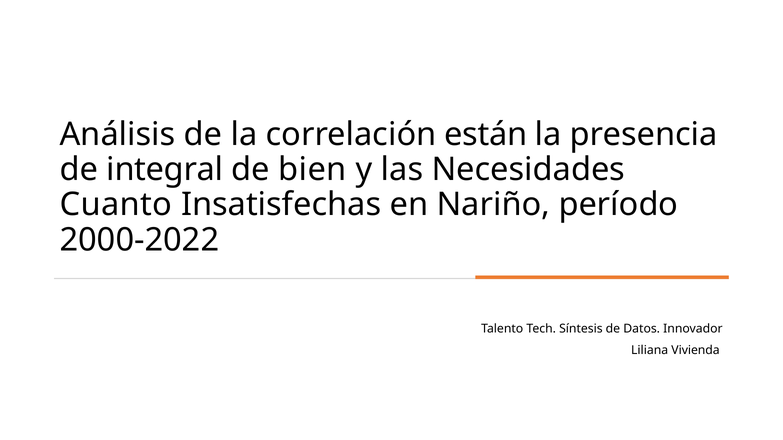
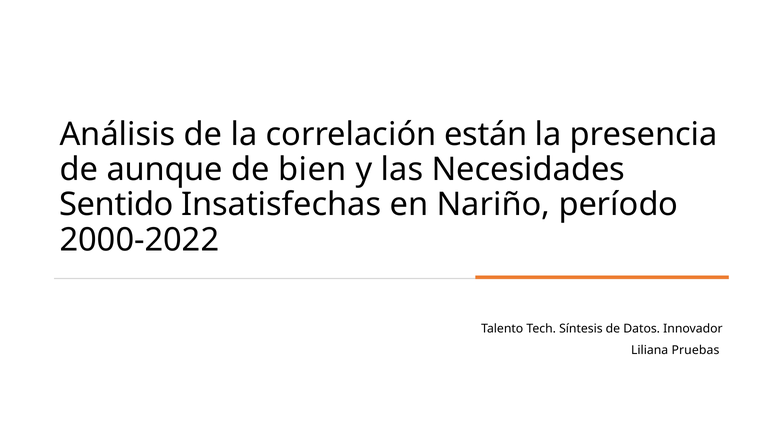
integral: integral -> aunque (165, 170)
Cuanto: Cuanto -> Sentido (116, 205)
Vivienda: Vivienda -> Pruebas (695, 350)
